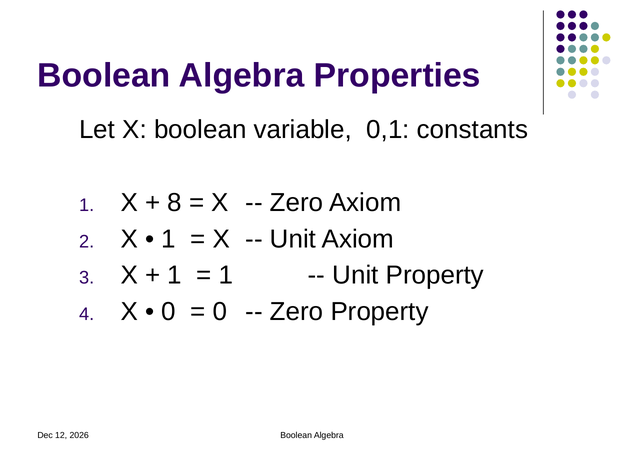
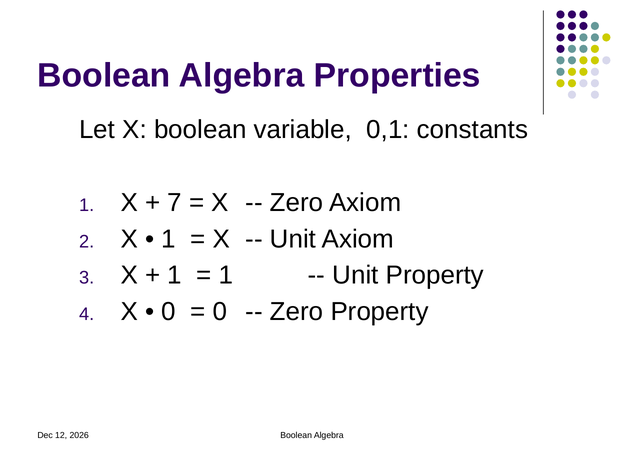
8: 8 -> 7 (175, 203)
